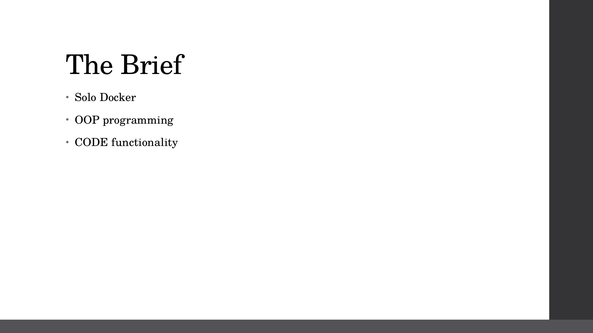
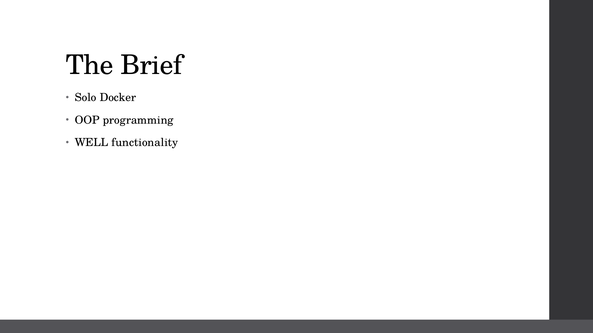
CODE: CODE -> WELL (92, 143)
